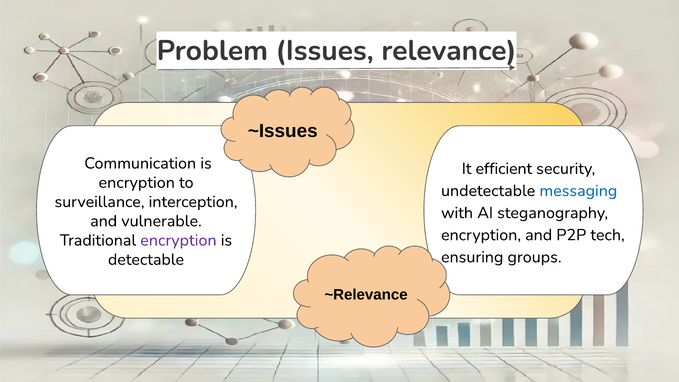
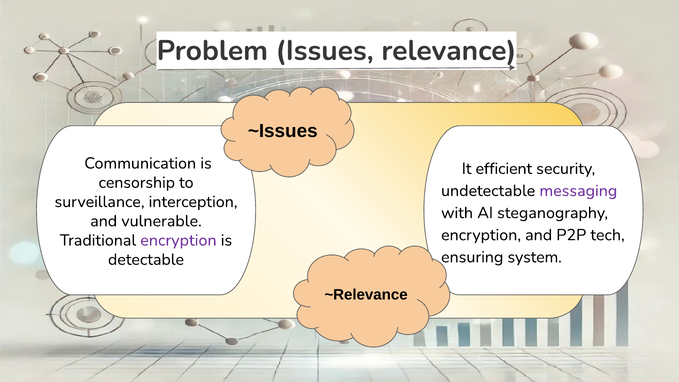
encryption: encryption -> censorship (137, 183)
messaging colour: blue -> purple (578, 191)
groups: groups -> system (535, 257)
